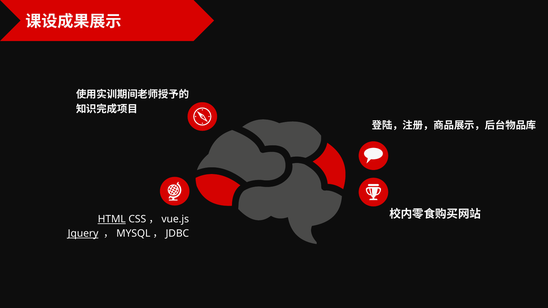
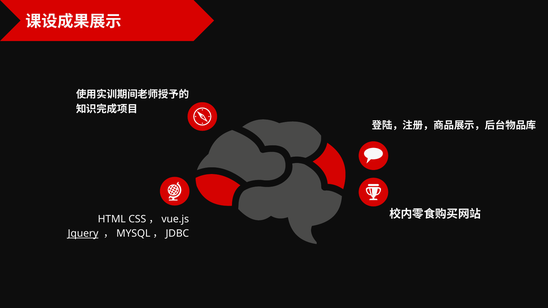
HTML underline: present -> none (112, 219)
